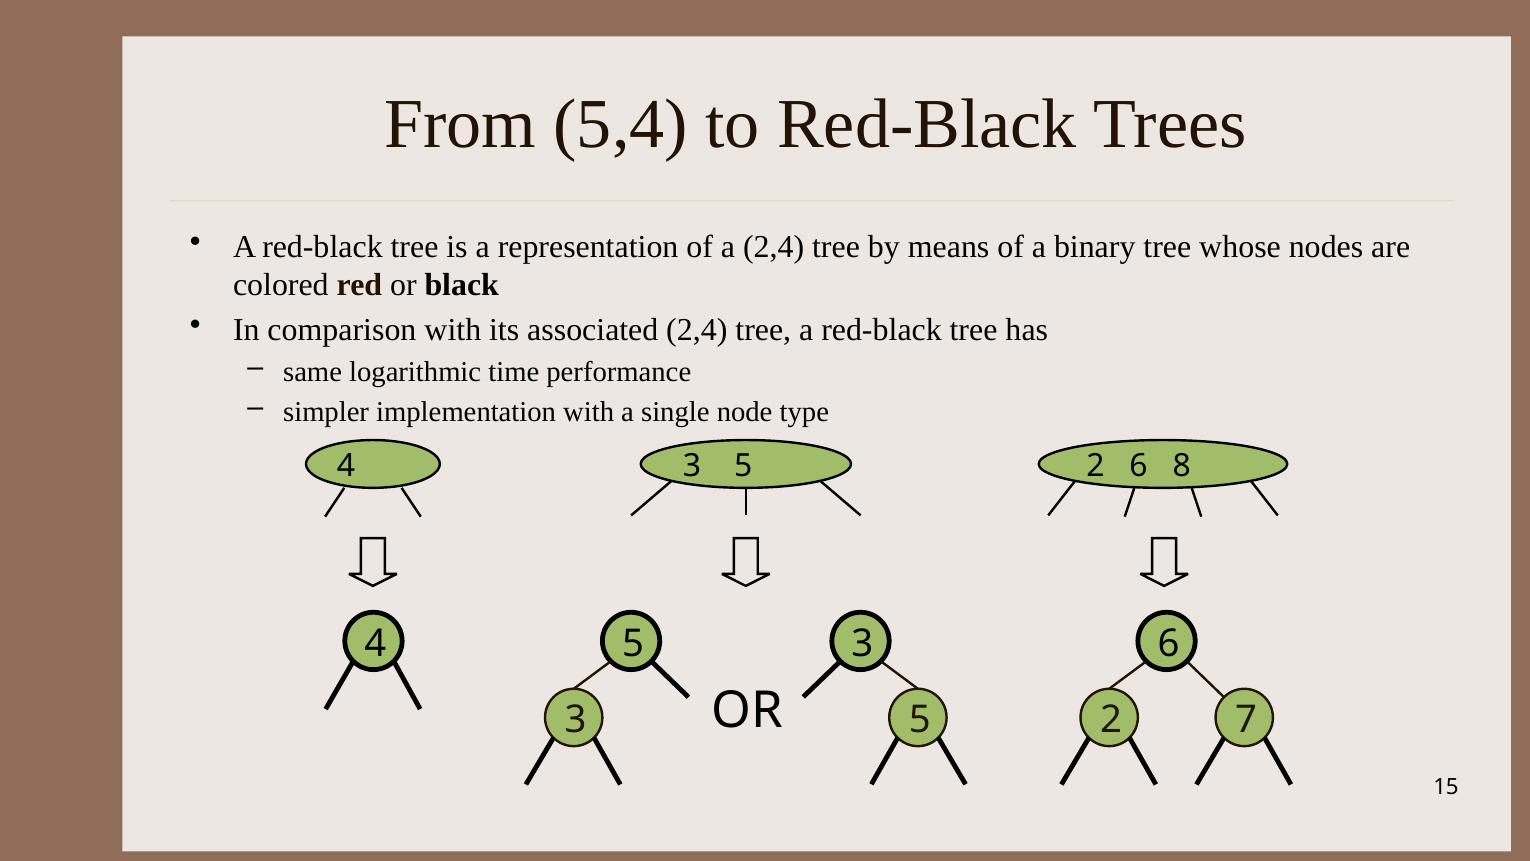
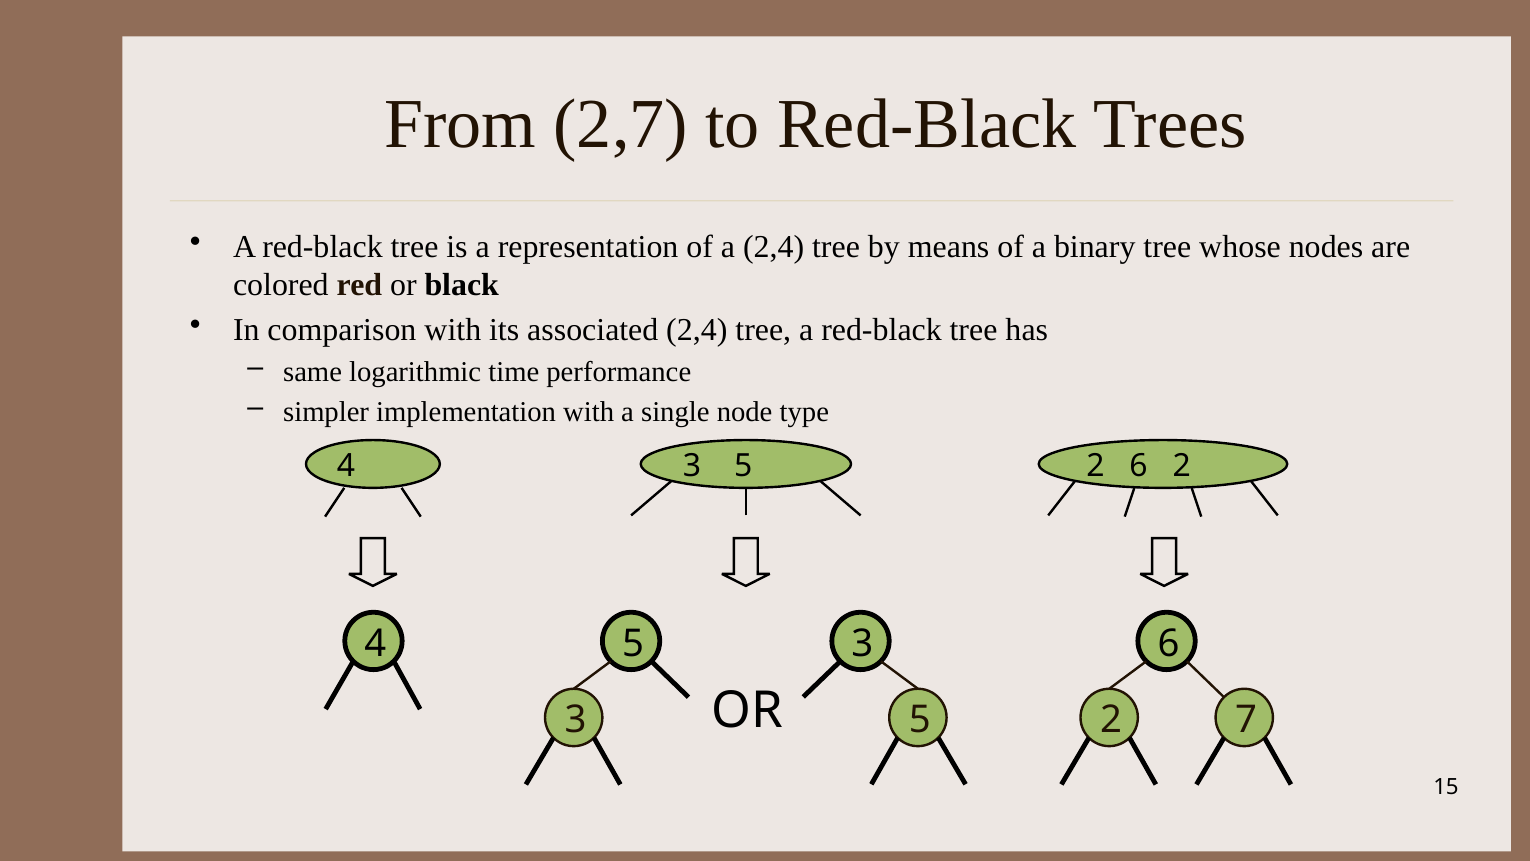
5,4: 5,4 -> 2,7 (621, 124)
2 6 8: 8 -> 2 (1182, 466)
